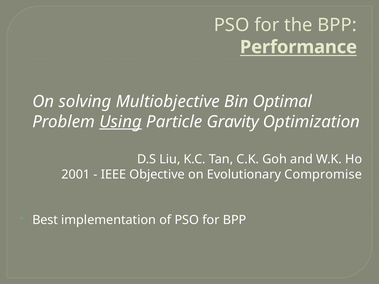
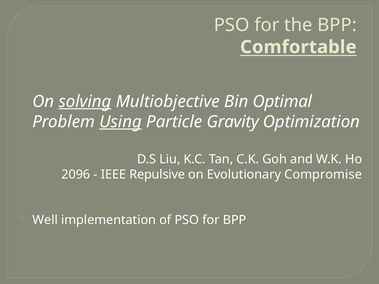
Performance: Performance -> Comfortable (298, 47)
solving underline: none -> present (85, 102)
2001: 2001 -> 2096 (76, 175)
Objective: Objective -> Repulsive (157, 175)
Best: Best -> Well (45, 220)
